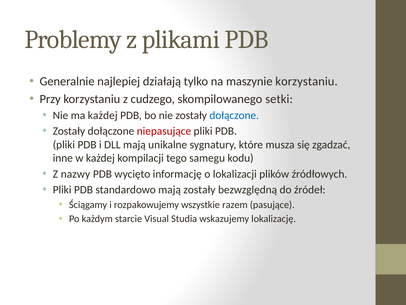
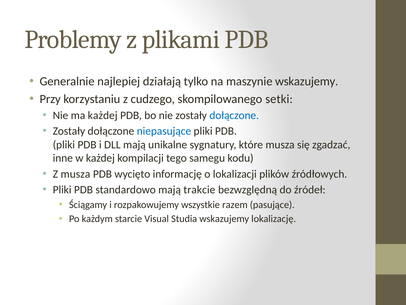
maszynie korzystaniu: korzystaniu -> wskazujemy (307, 81)
niepasujące colour: red -> blue (164, 131)
Z nazwy: nazwy -> musza (75, 174)
mają zostały: zostały -> trakcie (199, 190)
